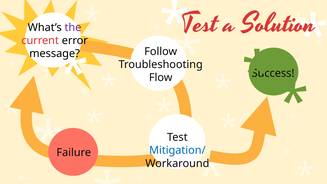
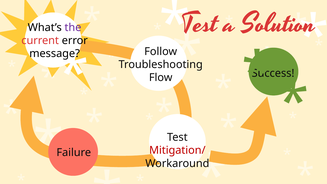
Mitigation/ colour: blue -> red (177, 150)
